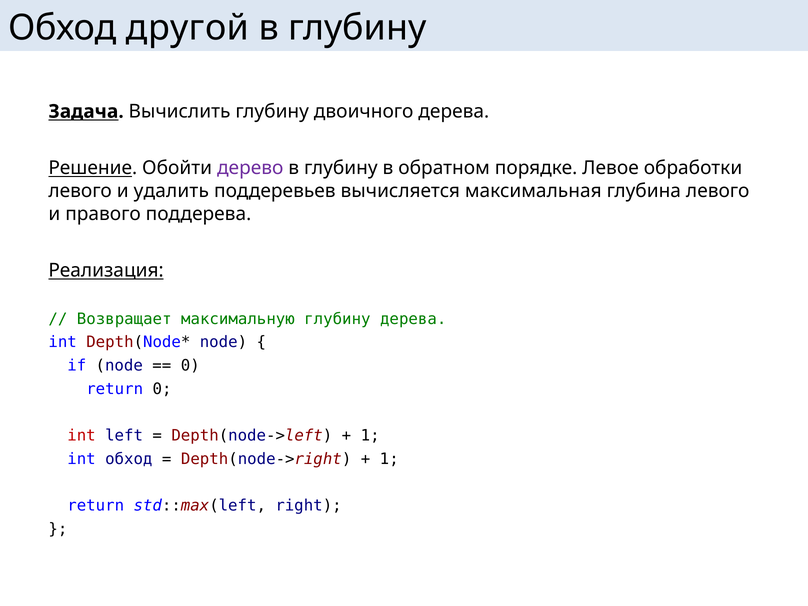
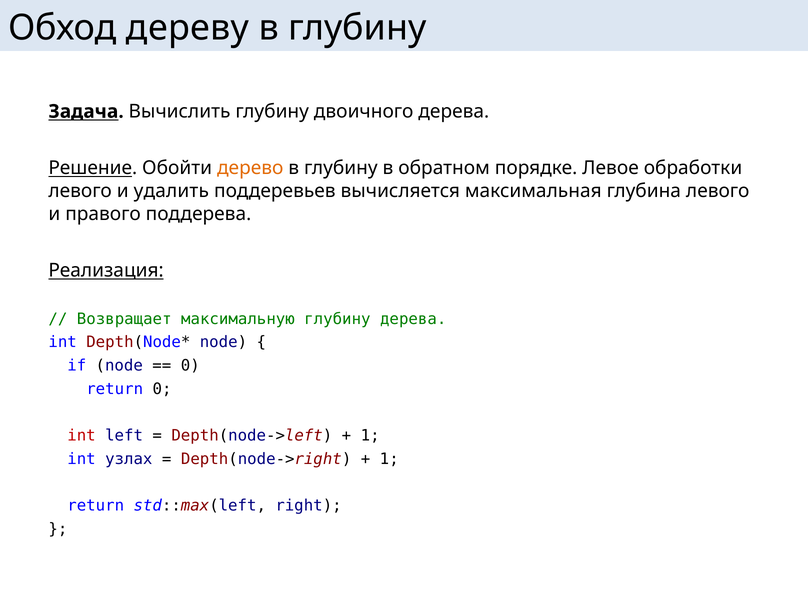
другой: другой -> дереву (188, 28)
дерево colour: purple -> orange (250, 168)
int обход: обход -> узлах (129, 459)
